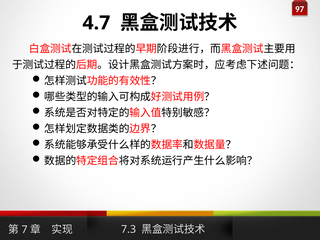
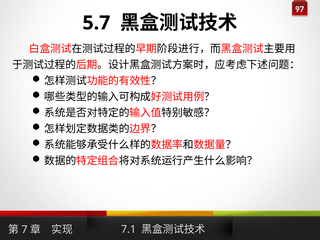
4.7: 4.7 -> 5.7 (96, 23)
7.3: 7.3 -> 7.1 (129, 229)
